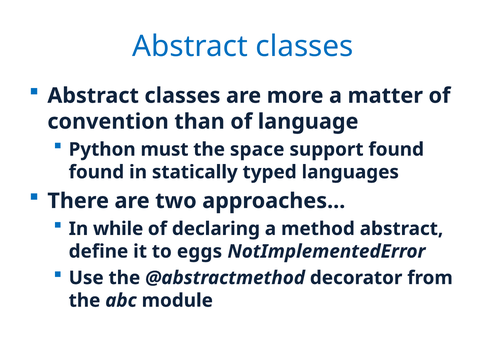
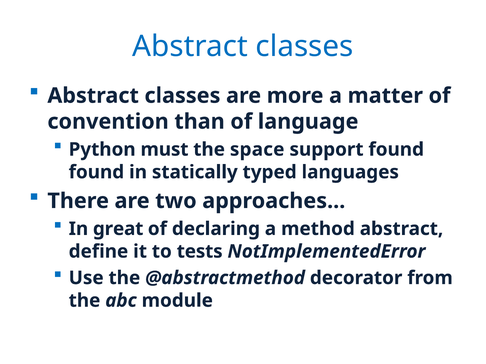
while: while -> great (118, 229)
eggs: eggs -> tests (200, 252)
